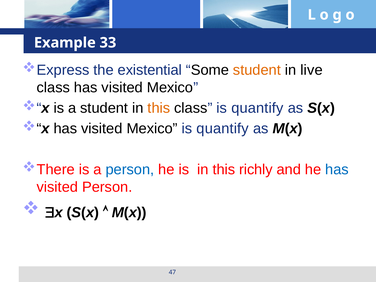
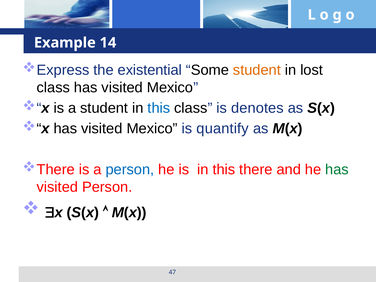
33: 33 -> 14 (108, 43)
live: live -> lost (312, 70)
this colour: orange -> blue (159, 108)
class is quantify: quantify -> denotes (257, 108)
richly: richly -> there (256, 170)
has colour: blue -> green (337, 170)
